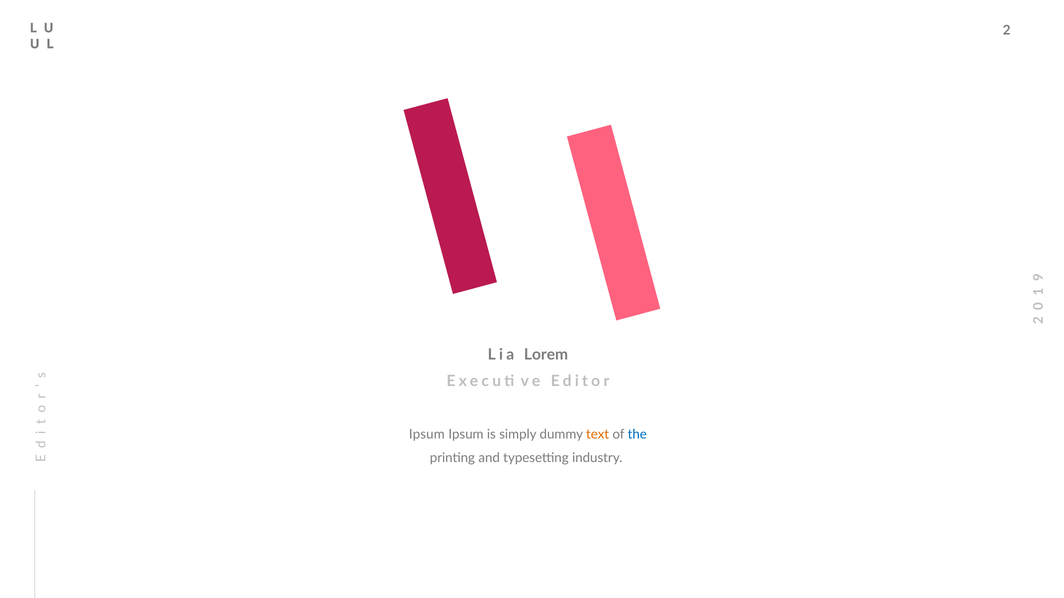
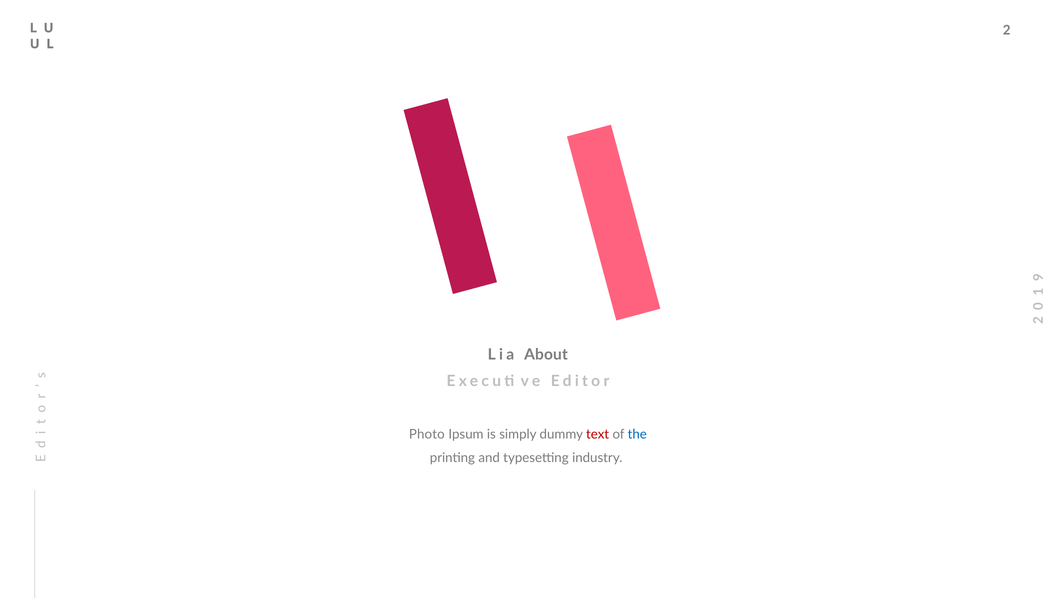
Lorem: Lorem -> About (546, 355)
Ipsum: Ipsum -> Photo (427, 435)
text colour: orange -> red (598, 435)
